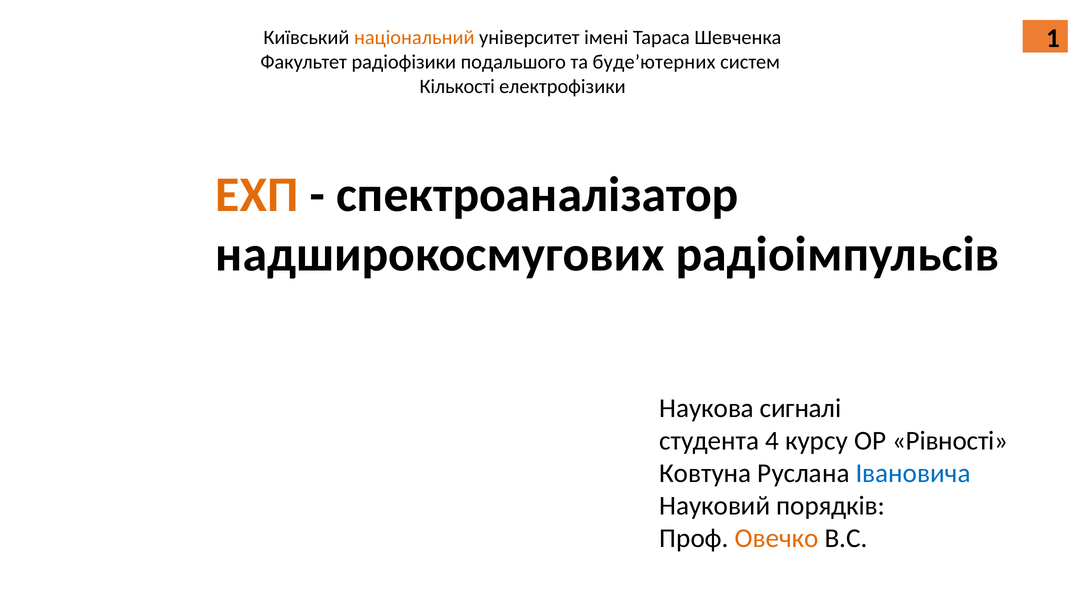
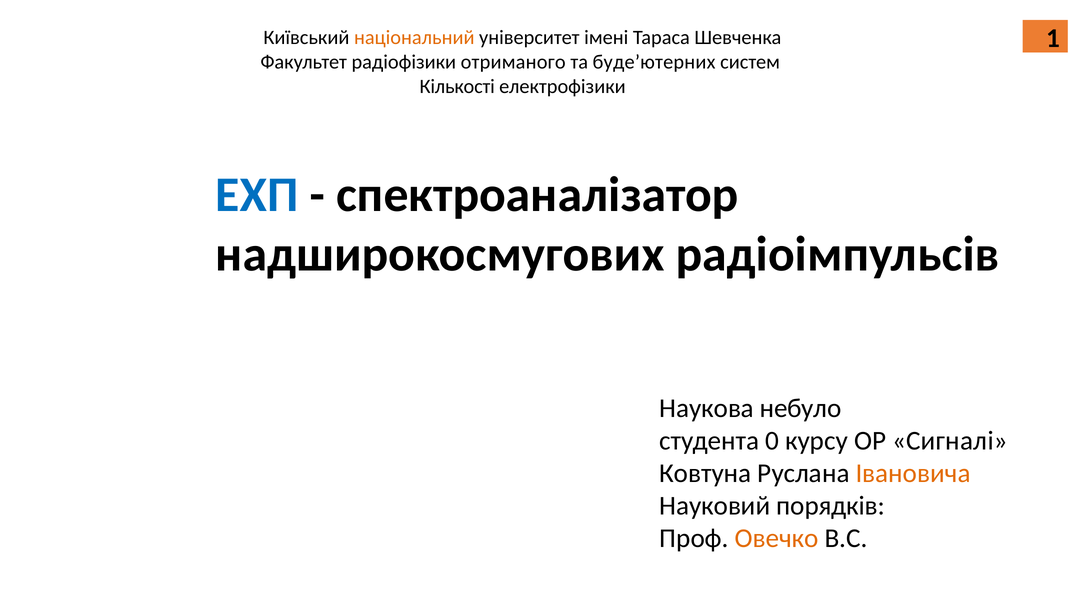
подальшого: подальшого -> отриманого (513, 62)
ЕХП colour: orange -> blue (257, 195)
сигналі: сигналі -> небуло (801, 408)
4: 4 -> 0 (772, 441)
Рівності: Рівності -> Сигналі (950, 441)
Івановича colour: blue -> orange (913, 473)
